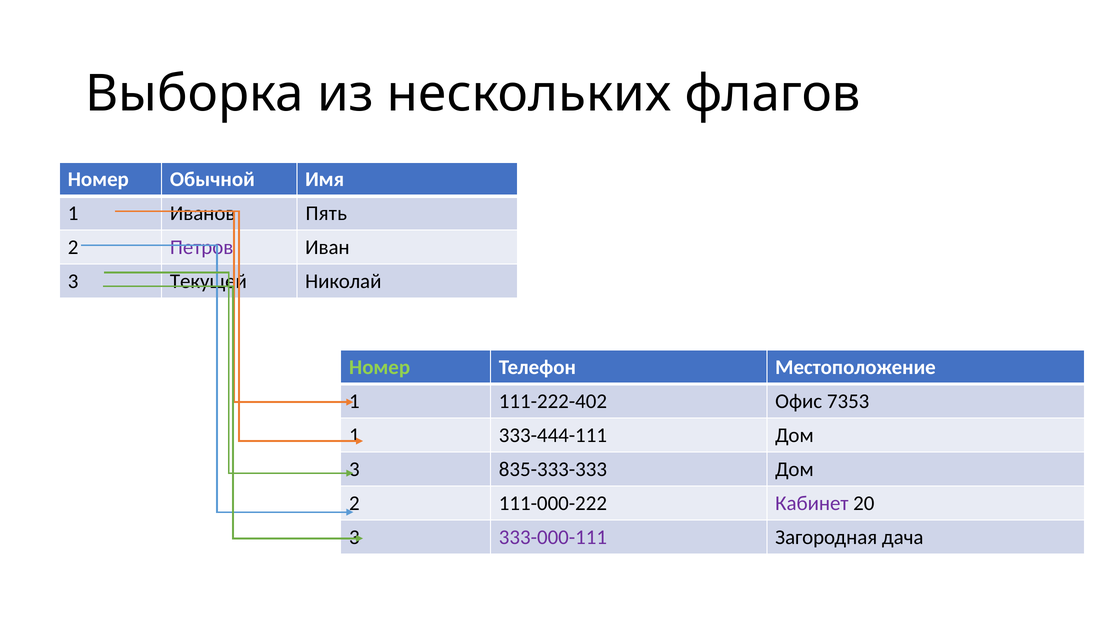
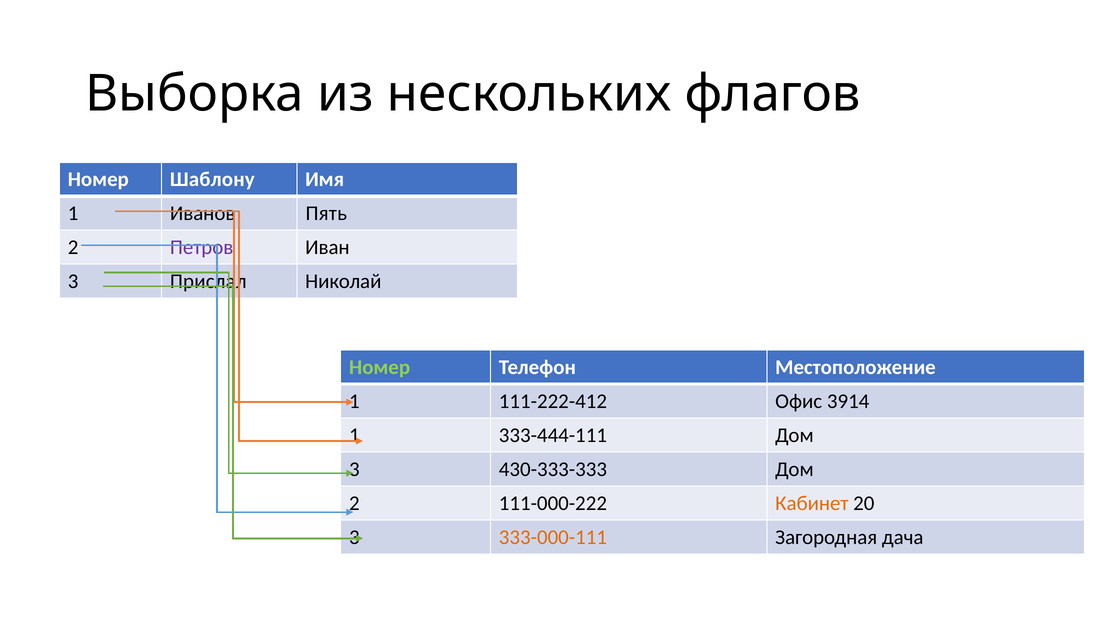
Обычной: Обычной -> Шаблону (212, 179)
Текущей: Текущей -> Прислал (208, 281)
111-222-402: 111-222-402 -> 111-222-412 (553, 401)
7353: 7353 -> 3914 (848, 401)
835-333-333: 835-333-333 -> 430-333-333 (553, 469)
Кабинет colour: purple -> orange (812, 503)
333-000-111 colour: purple -> orange (553, 537)
